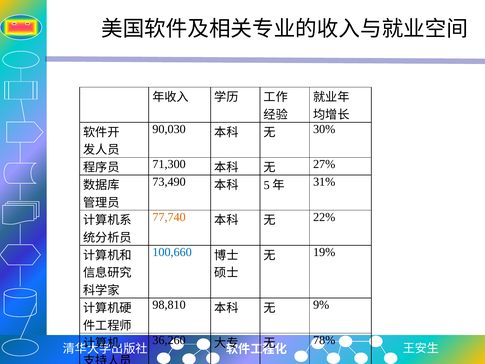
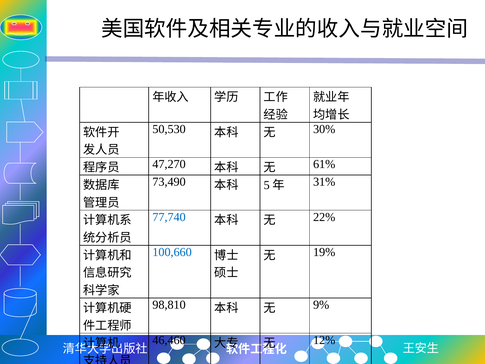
90,030: 90,030 -> 50,530 (169, 129)
71,300: 71,300 -> 47,270 (169, 164)
27%: 27% -> 61% (324, 164)
77,740 colour: orange -> blue (169, 217)
36,260: 36,260 -> 46,460 (169, 340)
78%: 78% -> 12% (324, 340)
